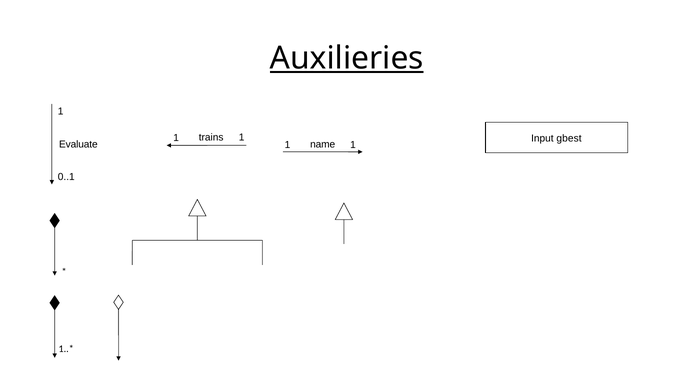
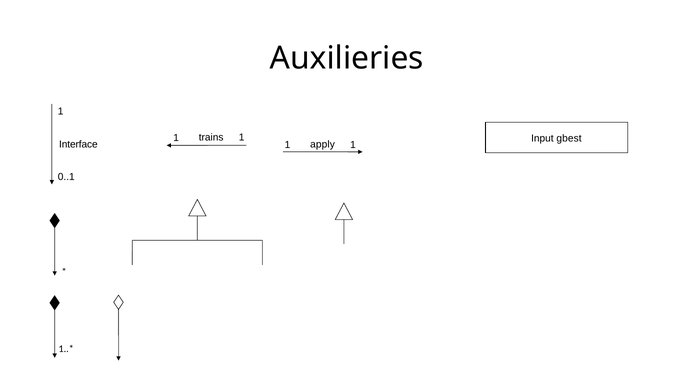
Auxilieries underline: present -> none (347, 58)
Evaluate: Evaluate -> Interface (78, 144)
name: name -> apply (323, 144)
